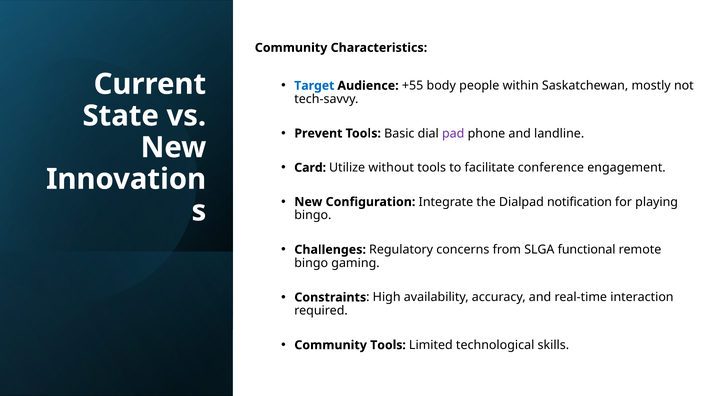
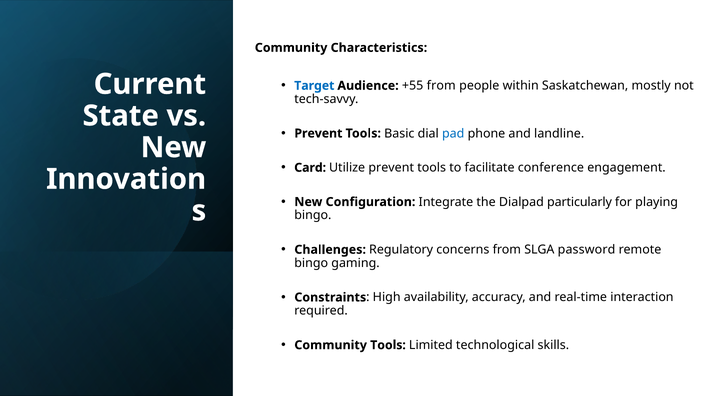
+55 body: body -> from (441, 86)
pad colour: purple -> blue (453, 133)
Utilize without: without -> prevent (391, 167)
notification: notification -> particularly (579, 202)
functional: functional -> password (587, 249)
